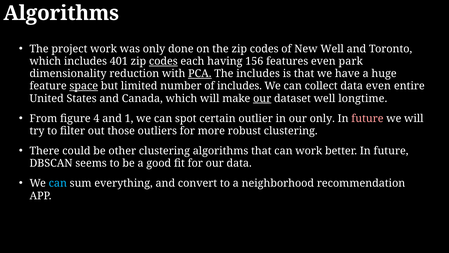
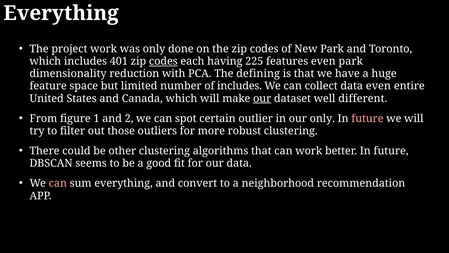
Algorithms: Algorithms -> Everything (61, 13)
New Well: Well -> Park (332, 49)
156: 156 -> 225 (254, 61)
PCA underline: present -> none (200, 74)
The includes: includes -> defining (258, 74)
space underline: present -> none (84, 86)
longtime: longtime -> different (363, 98)
4: 4 -> 1 (96, 118)
1: 1 -> 2 (129, 118)
can colour: light blue -> pink (58, 183)
